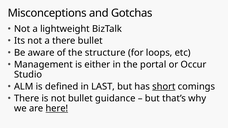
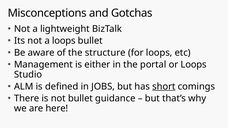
a there: there -> loops (64, 41)
or Occur: Occur -> Loops (194, 65)
LAST: LAST -> JOBS (103, 87)
here underline: present -> none (57, 109)
